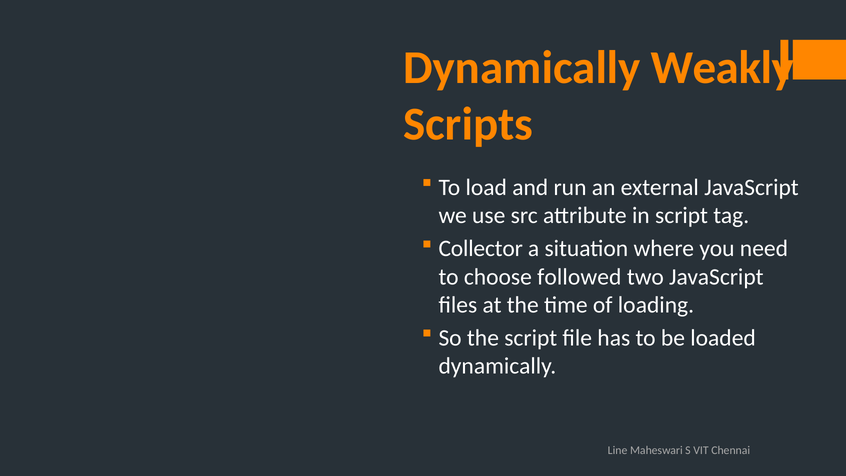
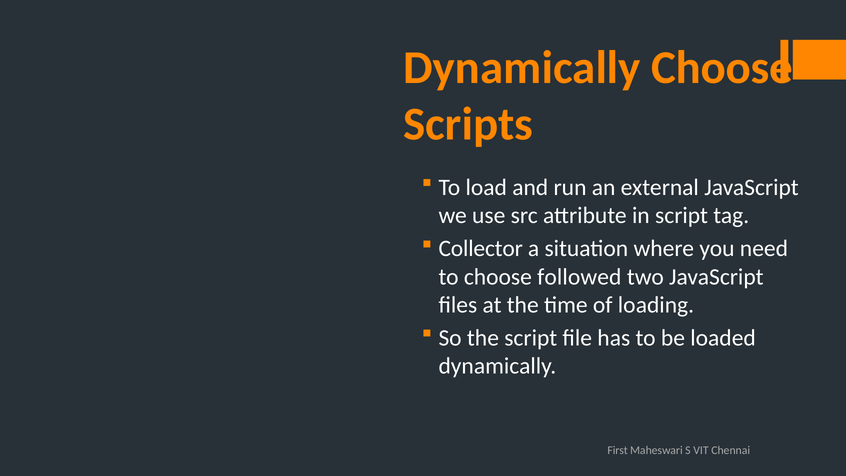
Dynamically Weakly: Weakly -> Choose (722, 68)
Line: Line -> First (618, 450)
